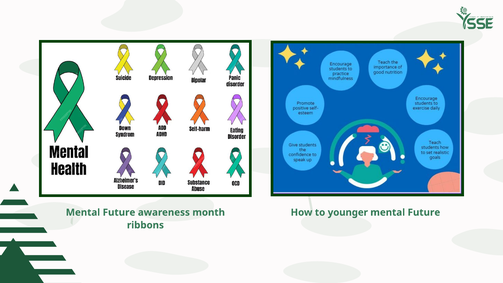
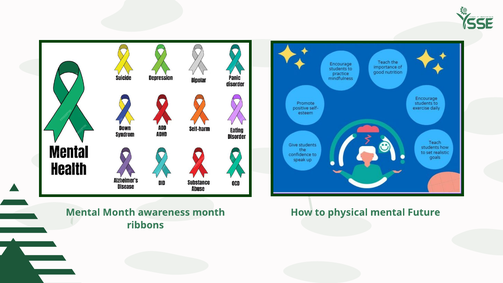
Future: Future -> Month (119, 212)
younger: younger -> physical (348, 212)
